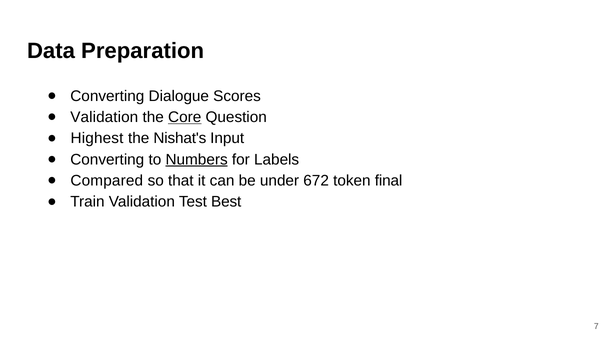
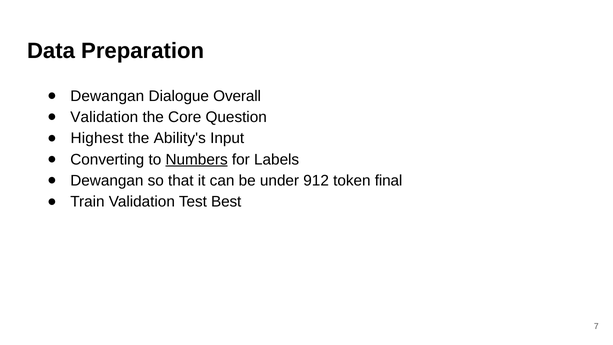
Converting: Converting -> Dewangan (107, 96)
Scores: Scores -> Overall (237, 96)
Core underline: present -> none (185, 117)
Nishat's: Nishat's -> Ability's (180, 138)
Compared: Compared -> Dewangan (107, 181)
672: 672 -> 912 (316, 181)
